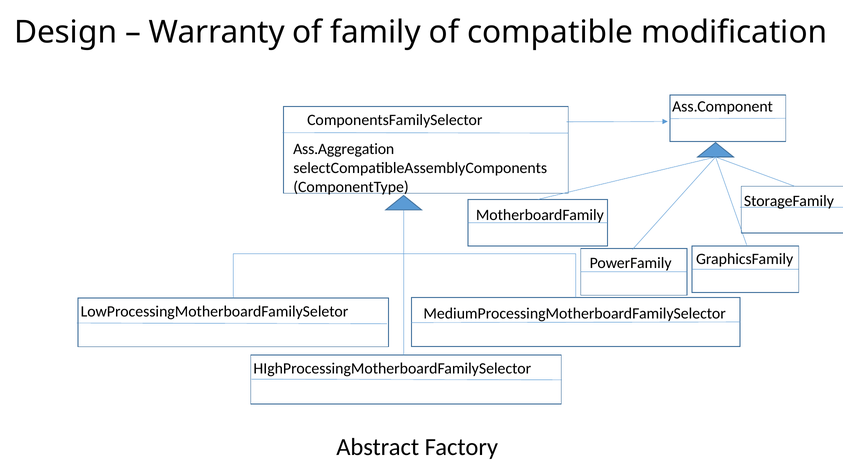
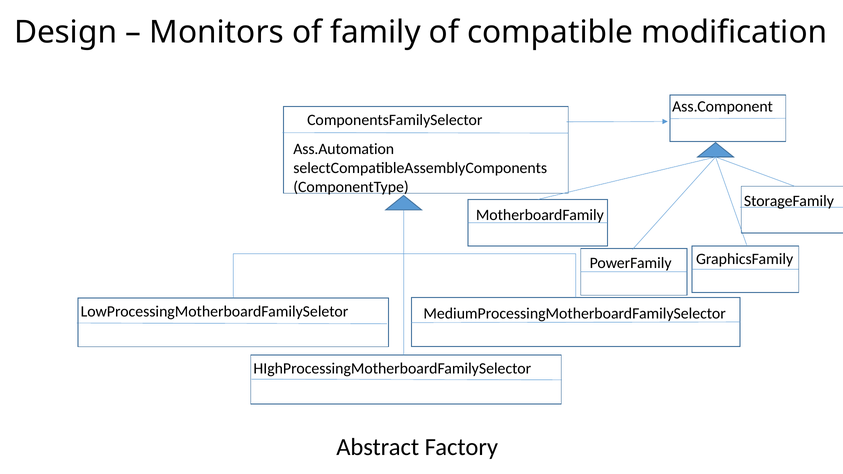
Warranty: Warranty -> Monitors (217, 32)
Ass.Aggregation: Ass.Aggregation -> Ass.Automation (344, 149)
